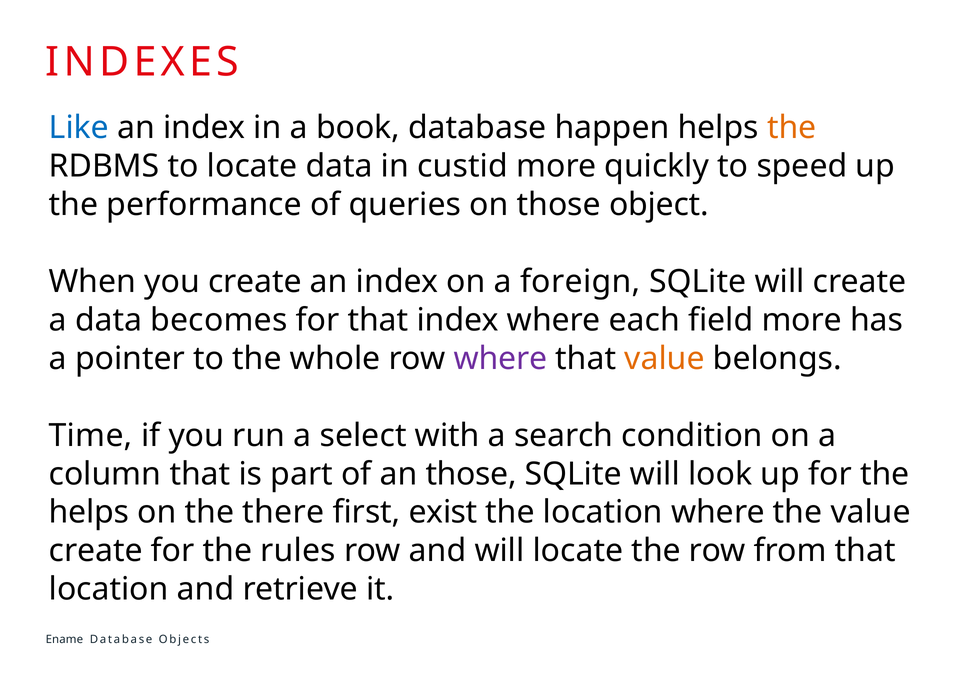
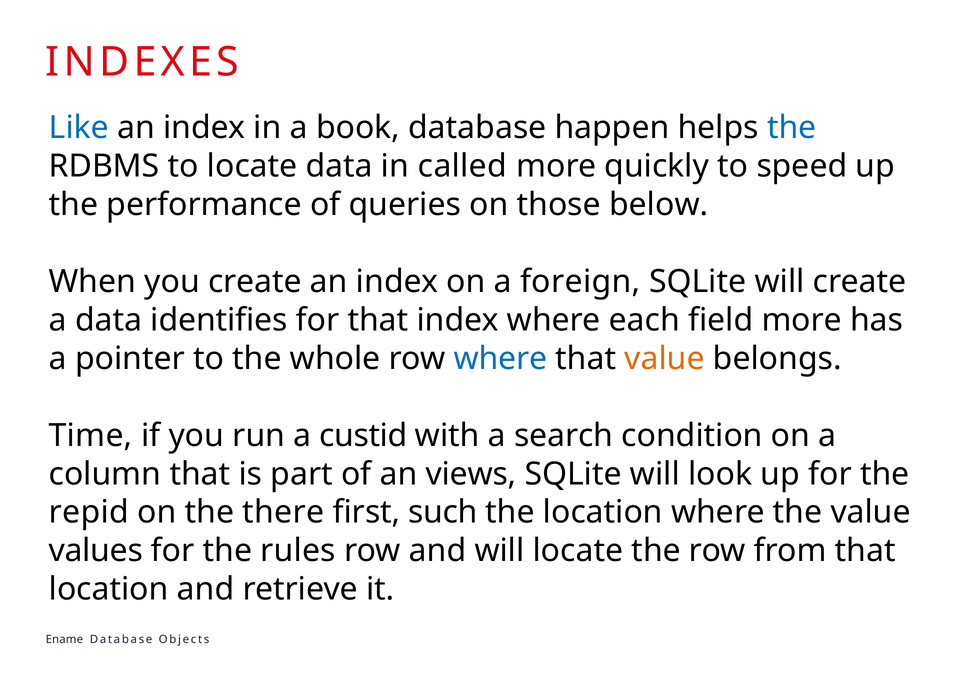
the colour: orange -> blue (792, 128)
custid: custid -> called (462, 166)
object: object -> below (659, 205)
becomes: becomes -> identifies (219, 320)
where colour: purple -> blue (500, 358)
select: select -> custid (363, 435)
an those: those -> views (471, 474)
helps: helps -> repid (89, 512)
exist: exist -> such (443, 512)
create: create -> values (96, 551)
